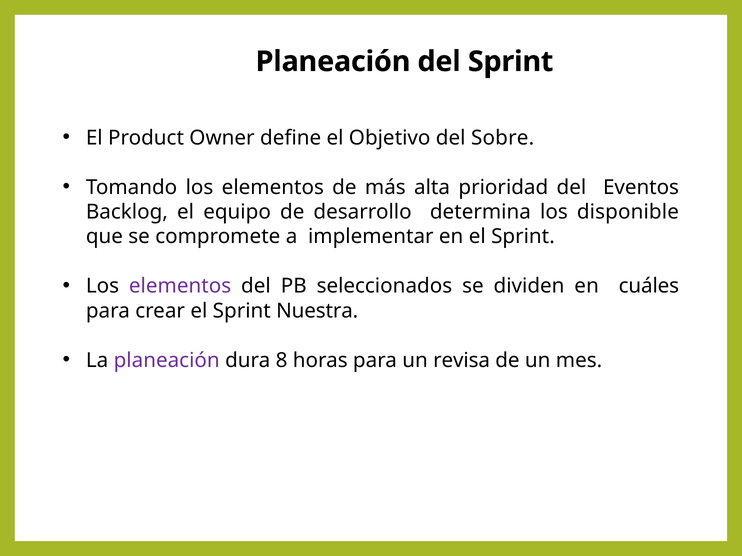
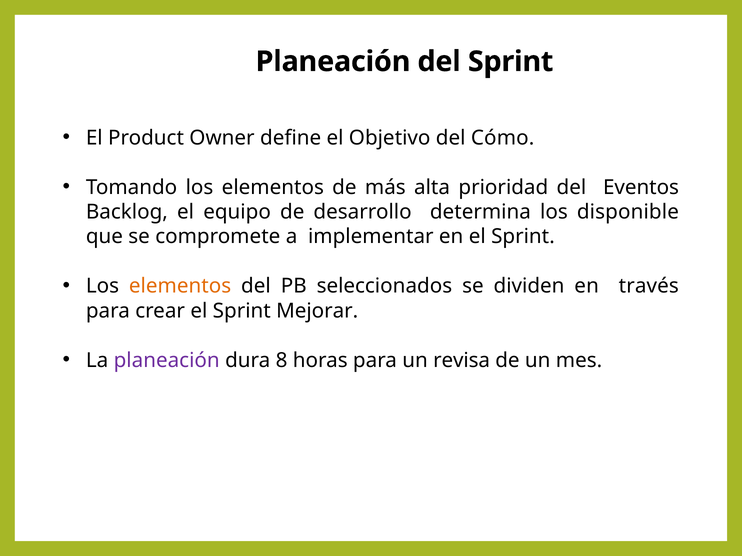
Sobre: Sobre -> Cómo (503, 138)
elementos colour: purple -> orange (180, 286)
cuáles: cuáles -> través (649, 286)
Nuestra: Nuestra -> Mejorar (317, 311)
